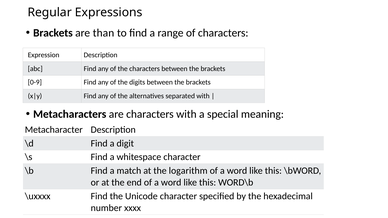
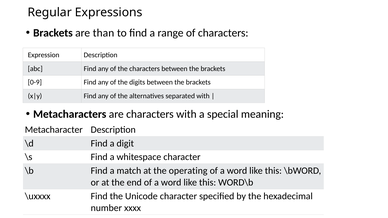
logarithm: logarithm -> operating (188, 171)
